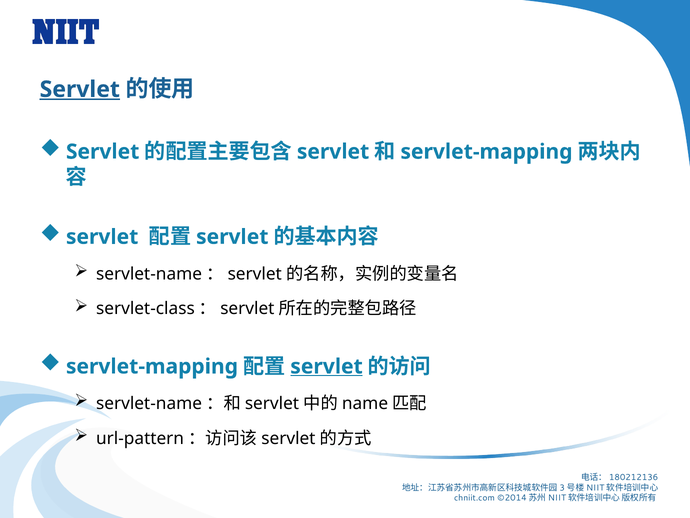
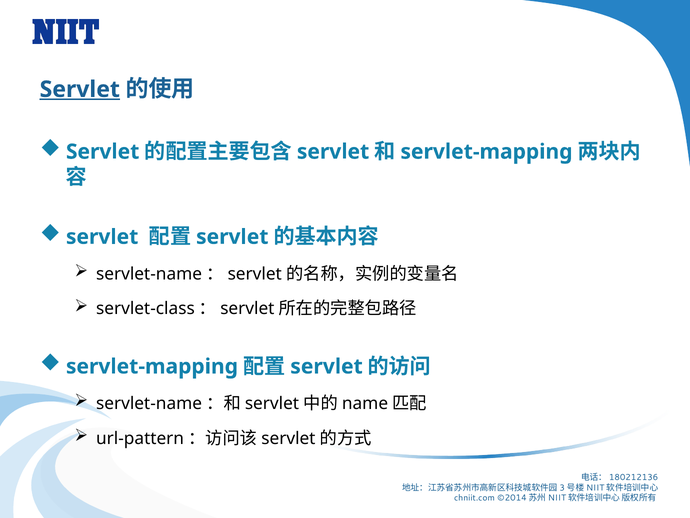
servlet underline: present -> none (326, 366)
